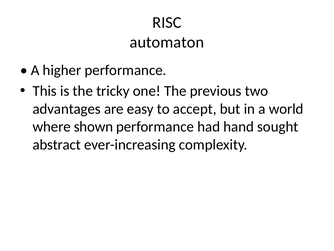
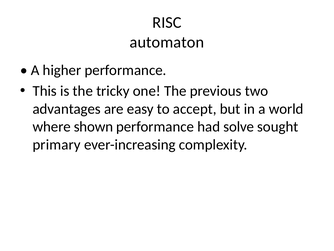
hand: hand -> solve (239, 127)
abstract: abstract -> primary (57, 144)
